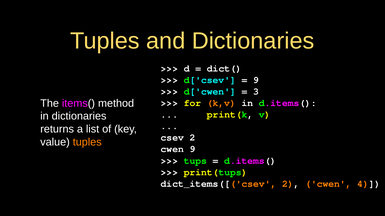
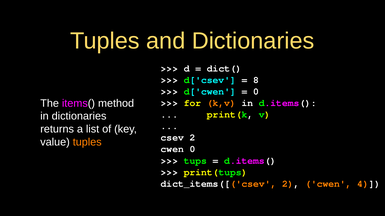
9: 9 -> 8 (256, 80)
3: 3 -> 0 (256, 92)
cwen 9: 9 -> 0 (193, 149)
